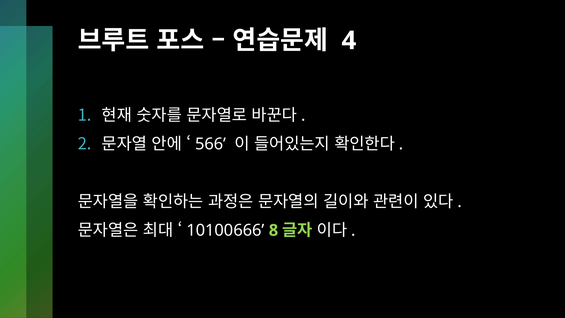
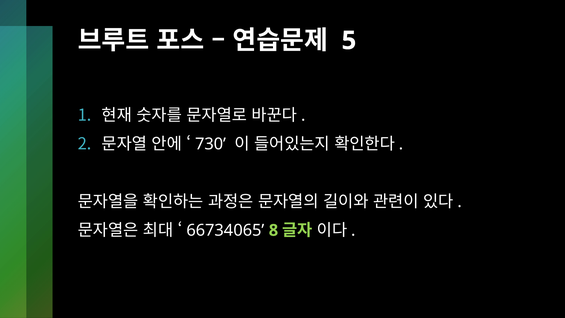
4: 4 -> 5 (349, 41)
566: 566 -> 730 (211, 144)
10100666: 10100666 -> 66734065 (225, 230)
